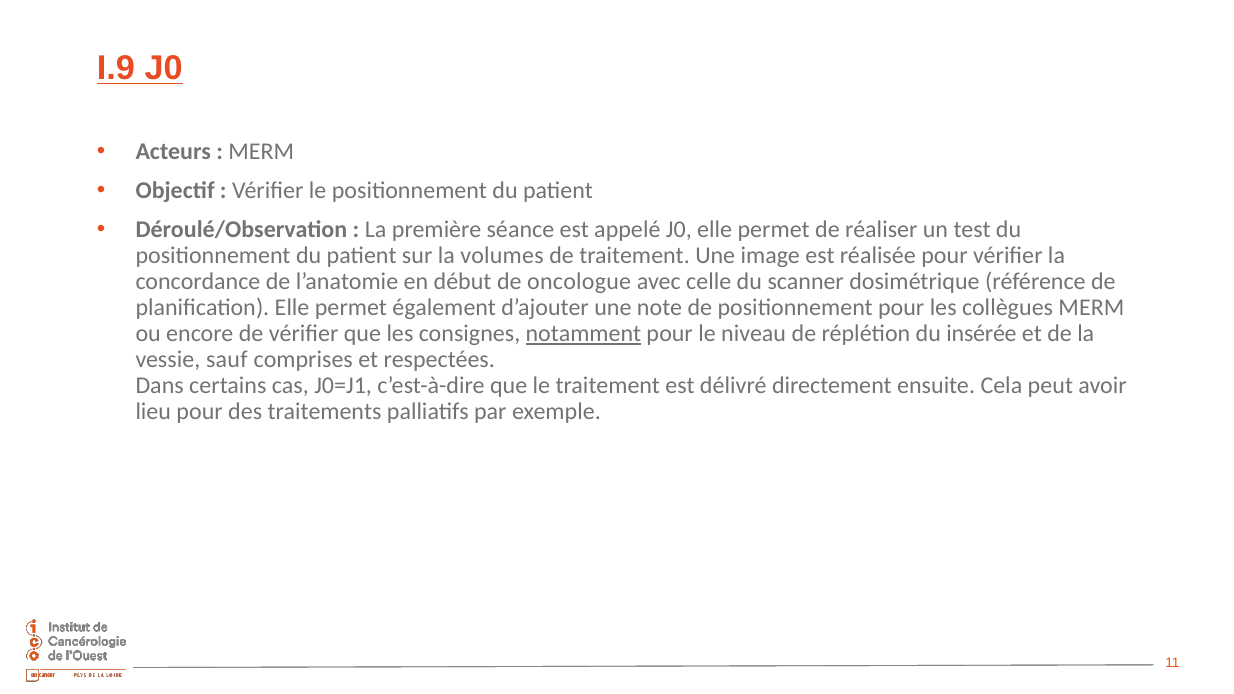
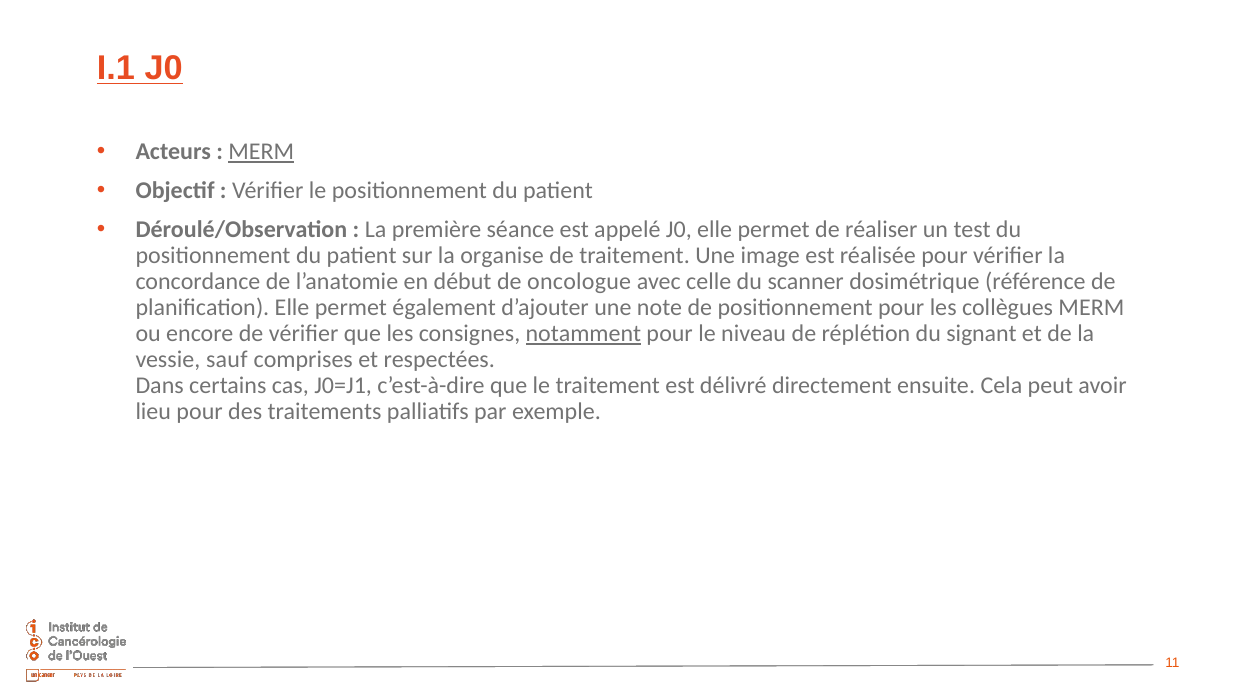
I.9: I.9 -> I.1 (116, 68)
MERM underline: none -> present (261, 152)
volumes: volumes -> organise (502, 256)
insérée: insérée -> signant (981, 334)
